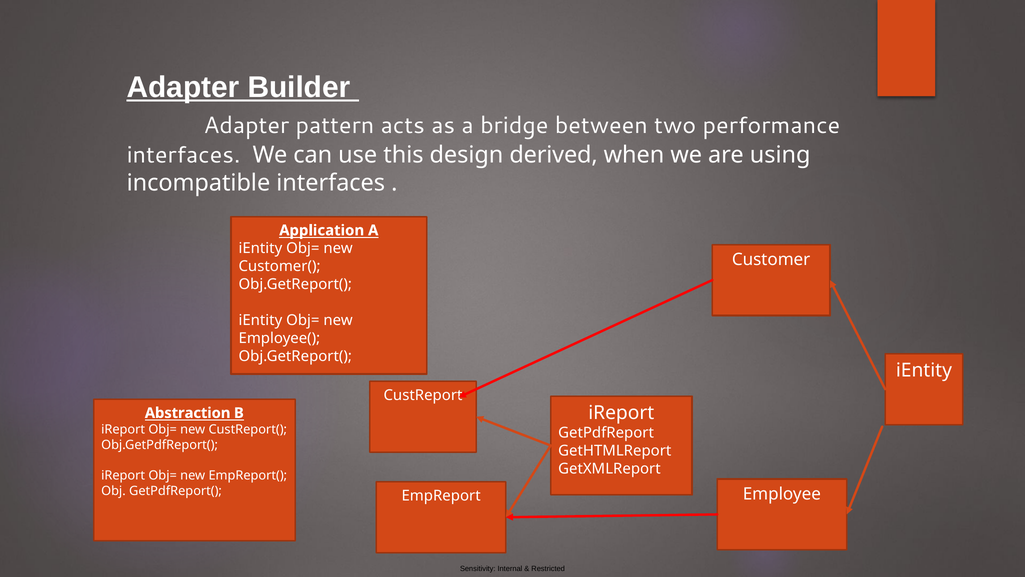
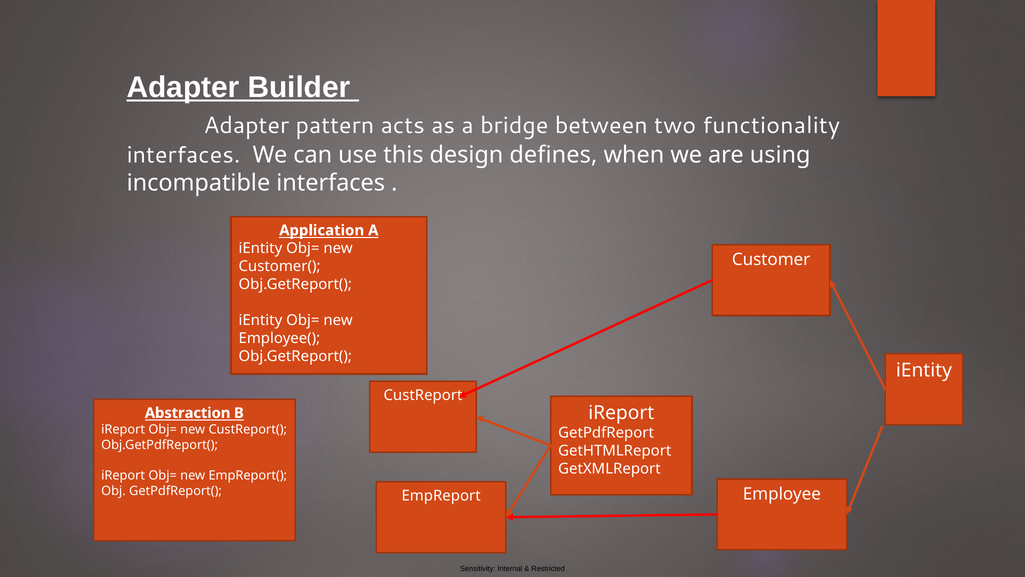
performance: performance -> functionality (771, 125)
derived: derived -> defines (553, 155)
